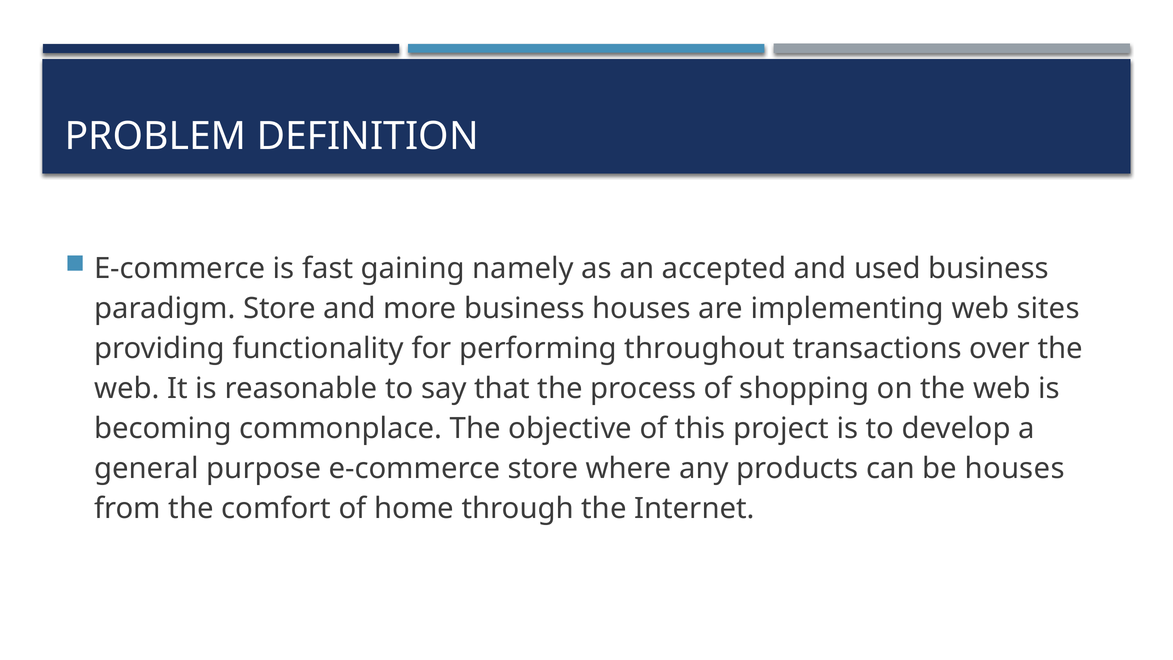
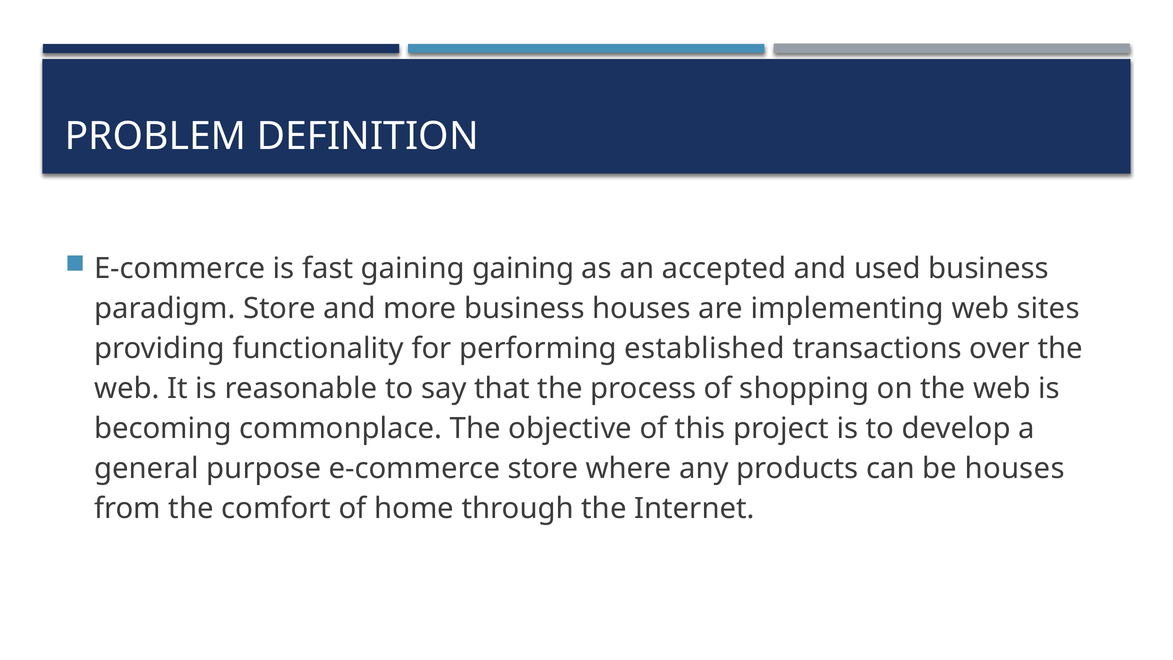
gaining namely: namely -> gaining (523, 268)
throughout: throughout -> established (705, 348)
